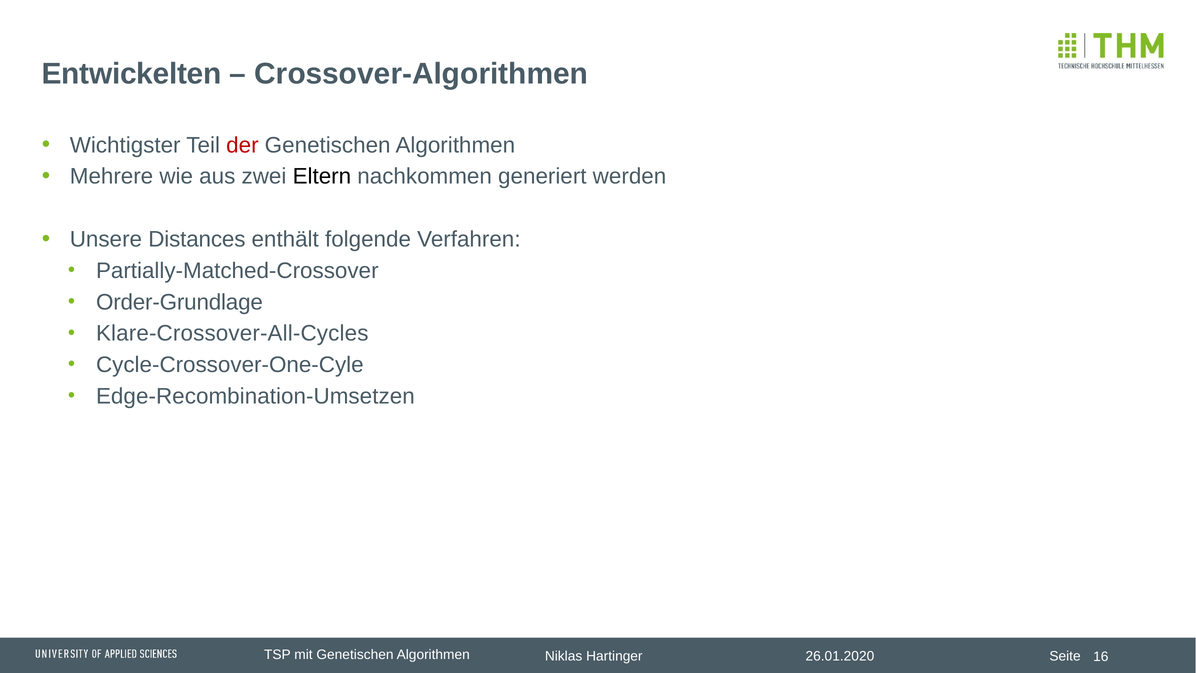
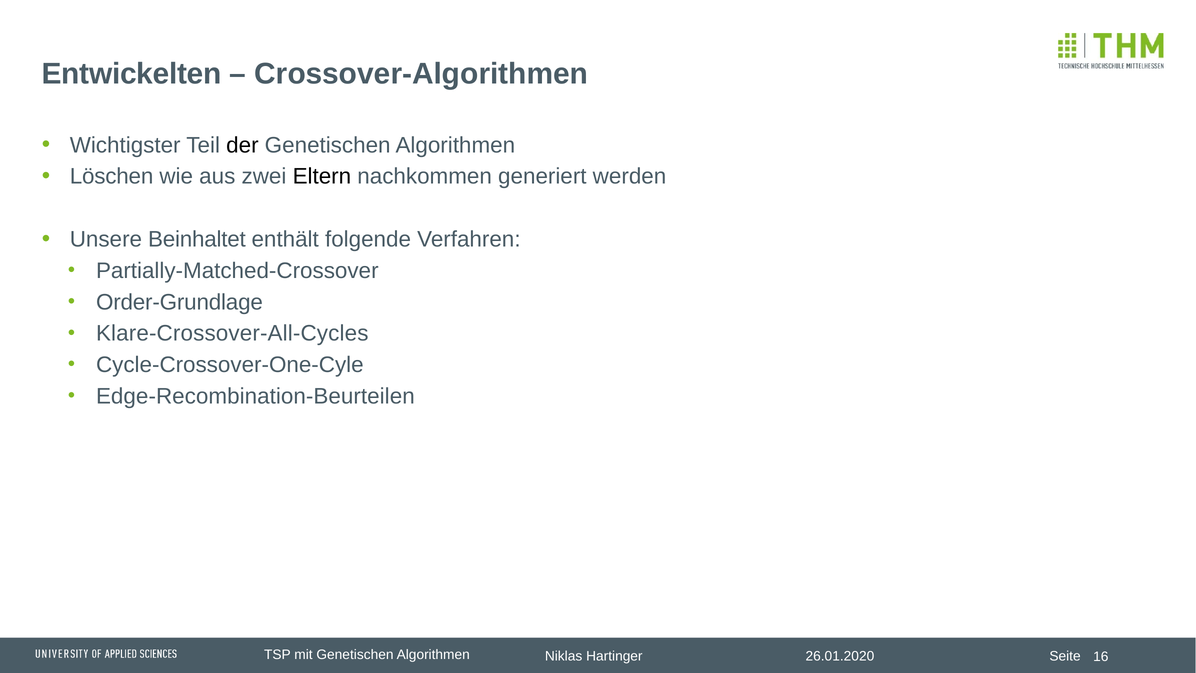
der colour: red -> black (242, 145)
Mehrere: Mehrere -> Löschen (112, 176)
Distances: Distances -> Beinhaltet (197, 239)
Edge-Recombination-Umsetzen: Edge-Recombination-Umsetzen -> Edge-Recombination-Beurteilen (255, 396)
